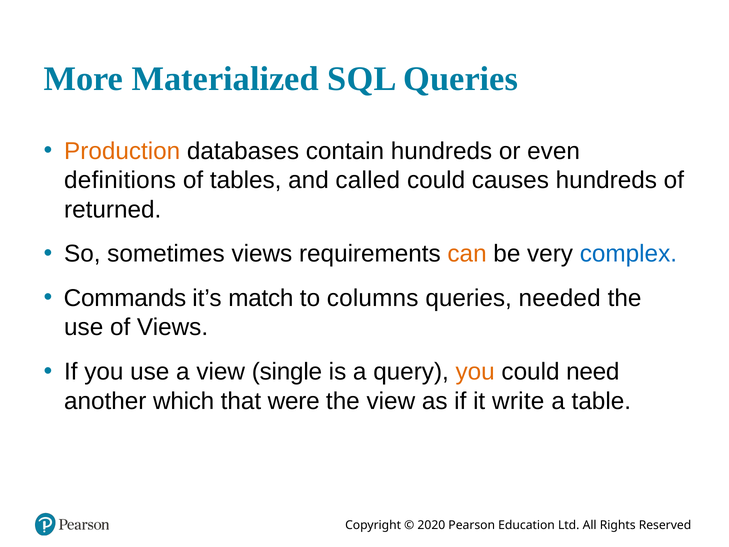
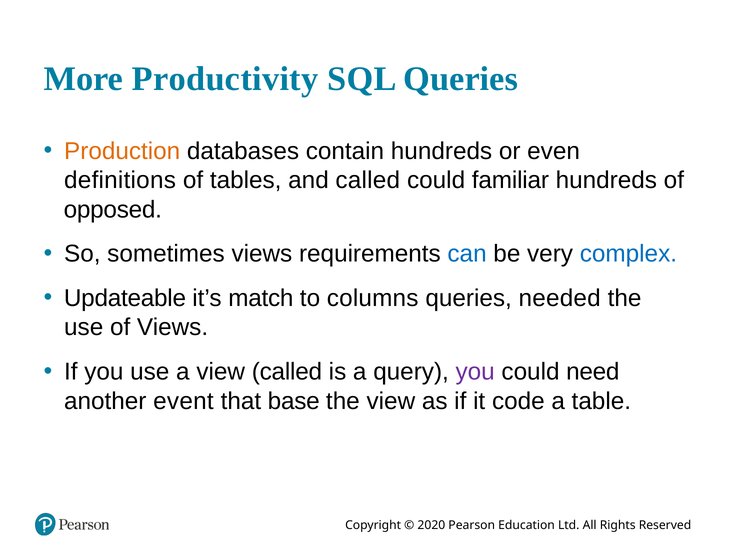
Materialized: Materialized -> Productivity (225, 79)
causes: causes -> familiar (510, 180)
returned: returned -> opposed (113, 209)
can colour: orange -> blue (467, 254)
Commands: Commands -> Updateable (125, 298)
view single: single -> called (287, 372)
you colour: orange -> purple (475, 372)
which: which -> event (183, 401)
were: were -> base (294, 401)
write: write -> code (518, 401)
